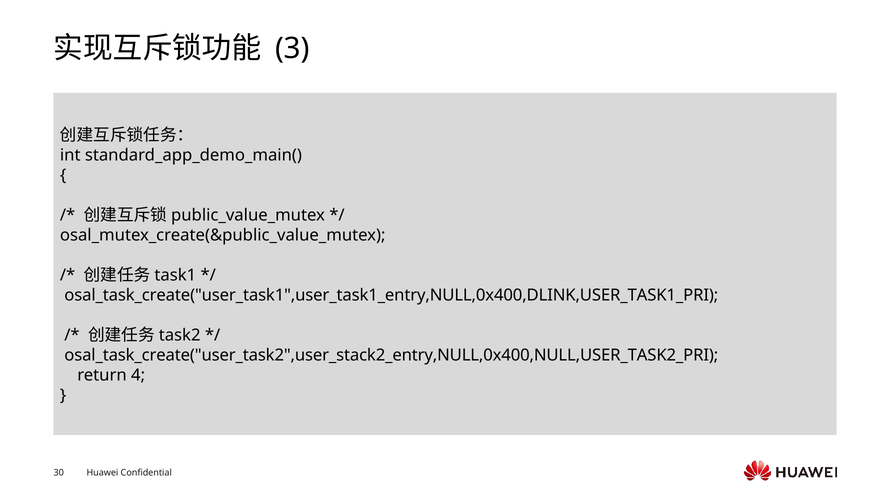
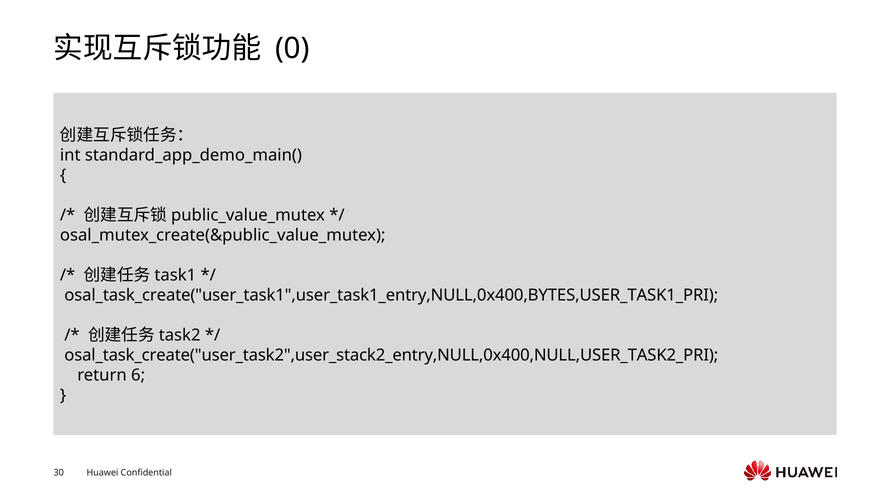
3: 3 -> 0 (292, 49)
osal_task_create("user_task1",user_task1_entry,NULL,0x400,DLINK,USER_TASK1_PRI: osal_task_create("user_task1",user_task1_entry,NULL,0x400,DLINK,USER_TASK1_PRI -> osal_task_create("user_task1",user_task1_entry,NULL,0x400,BYTES,USER_TASK1_PRI (391, 295)
4: 4 -> 6 (138, 376)
